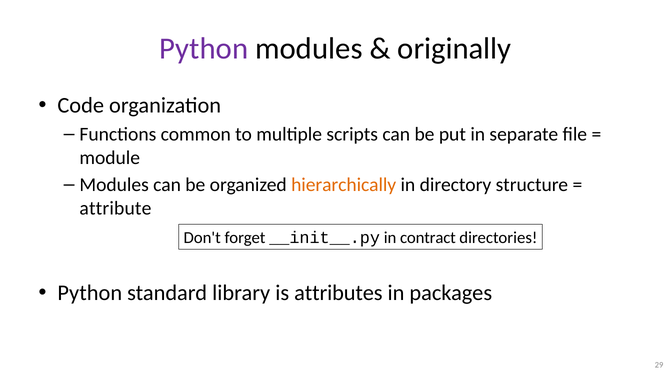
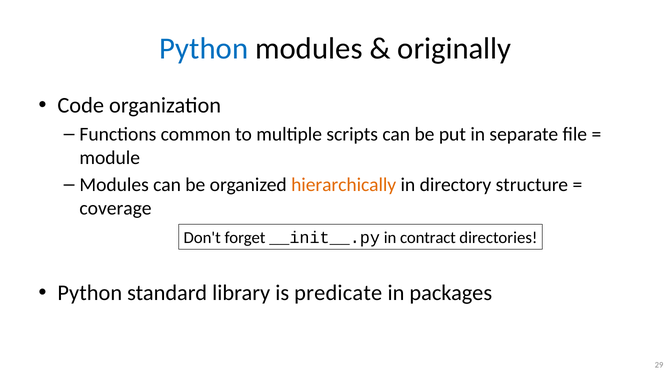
Python colour: purple -> blue (204, 49)
attribute: attribute -> coverage (116, 209)
attributes: attributes -> predicate (338, 293)
